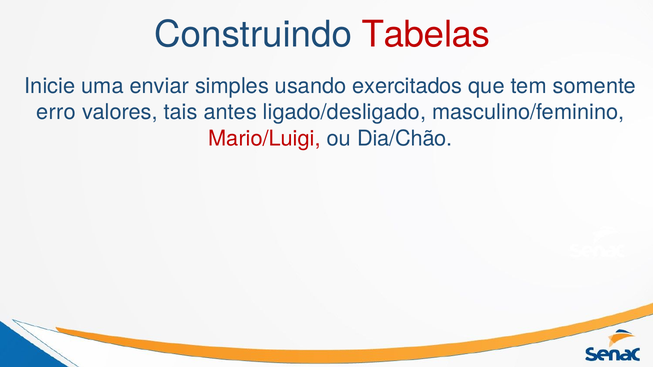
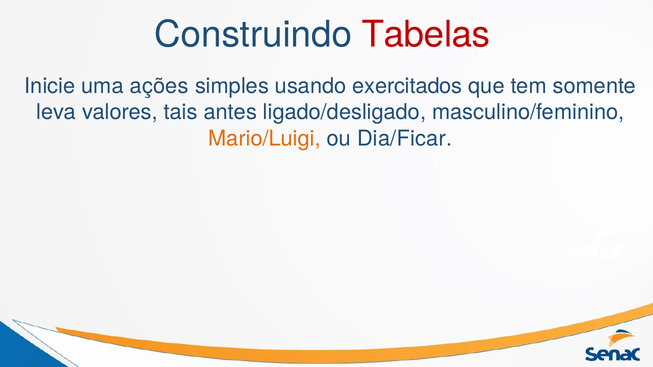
enviar: enviar -> ações (159, 86)
erro: erro -> leva (56, 112)
Mario/Luigi colour: red -> orange (265, 138)
Dia/Chão: Dia/Chão -> Dia/Ficar (405, 138)
